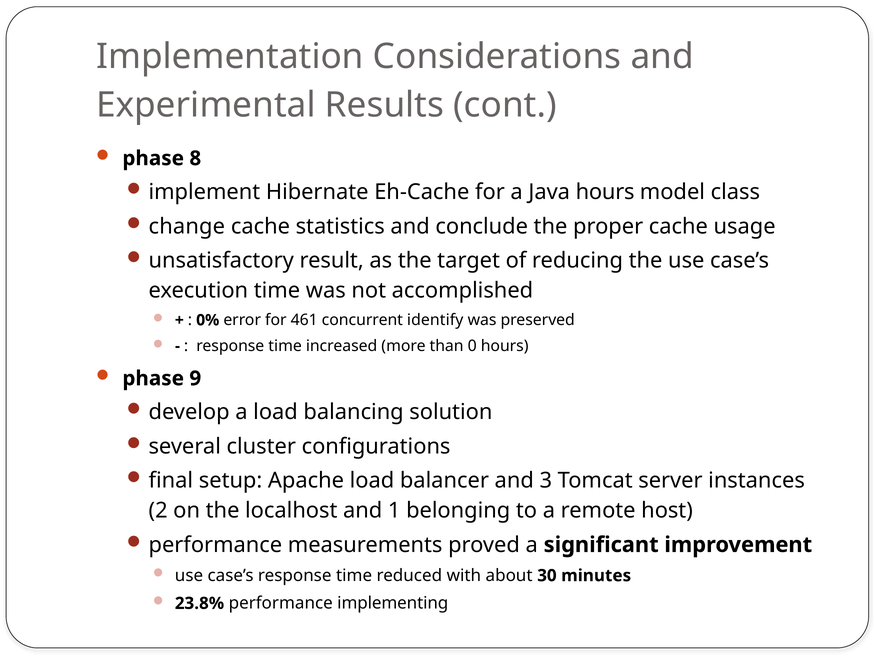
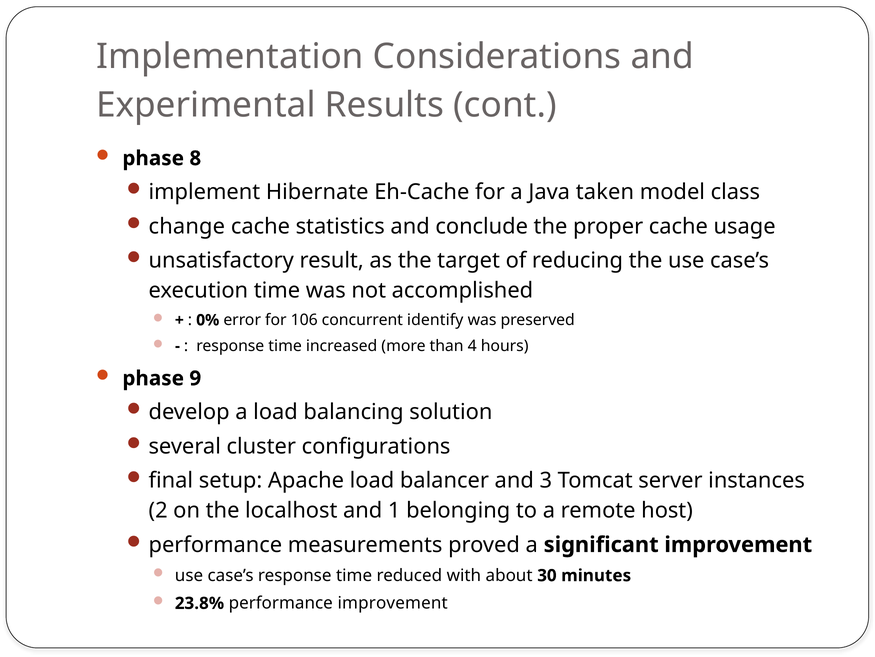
Java hours: hours -> taken (605, 192)
461: 461 -> 106 (304, 320)
0: 0 -> 4 (472, 346)
performance implementing: implementing -> improvement (393, 603)
